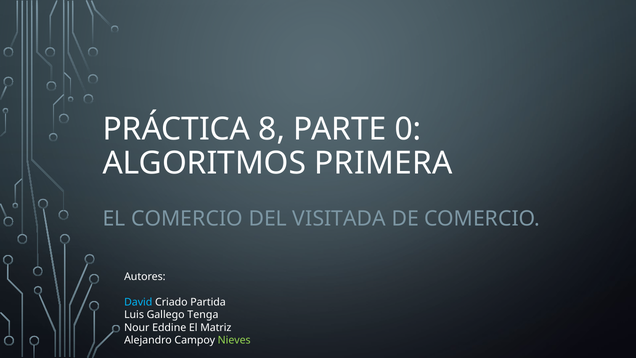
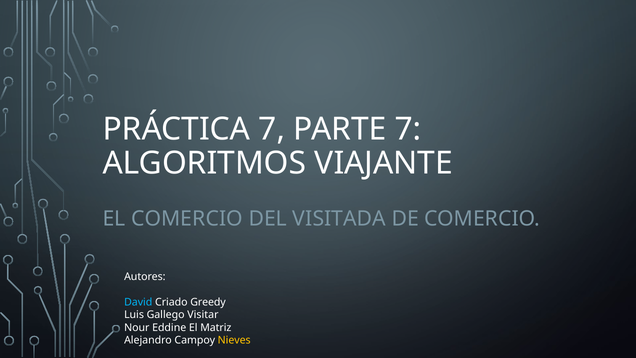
PRÁCTICA 8: 8 -> 7 (272, 129)
PARTE 0: 0 -> 7 (408, 129)
PRIMERA: PRIMERA -> VIAJANTE (384, 163)
Partida: Partida -> Greedy (208, 302)
Tenga: Tenga -> Visitar (203, 315)
Nieves colour: light green -> yellow (234, 340)
